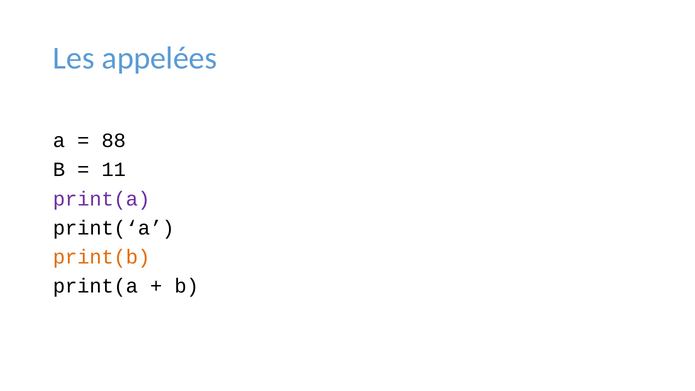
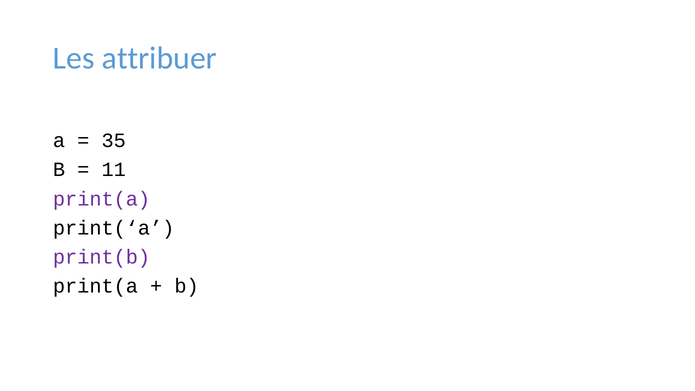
appelées: appelées -> attribuer (159, 58)
88: 88 -> 35 (114, 141)
print(b colour: orange -> purple (102, 257)
